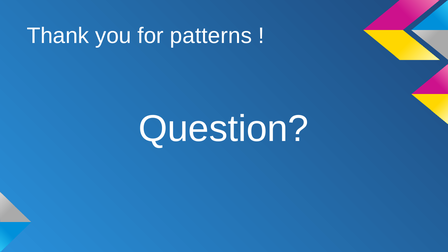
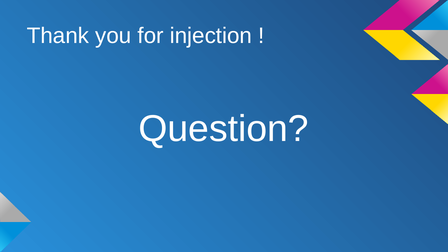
patterns: patterns -> injection (211, 36)
